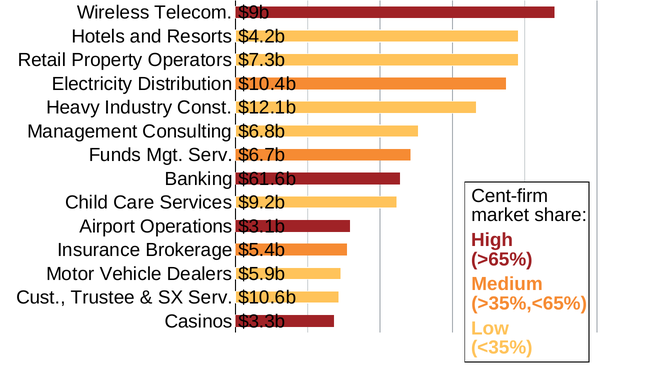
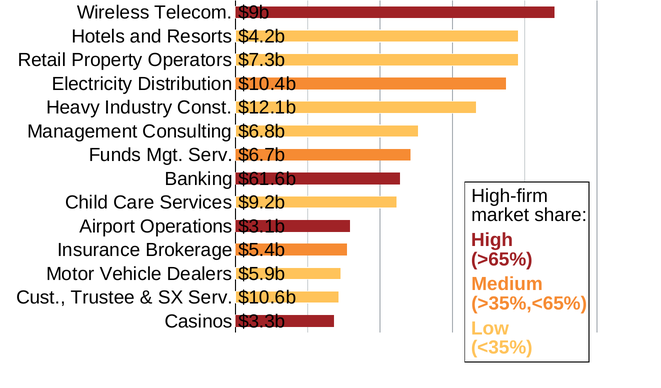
Cent-firm: Cent-firm -> High-firm (510, 196)
